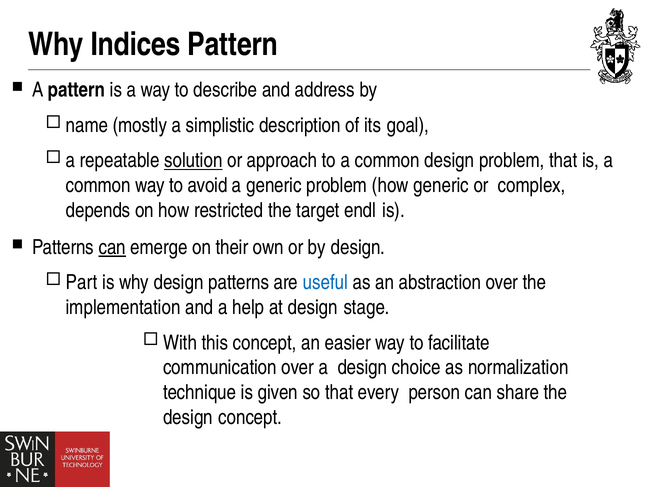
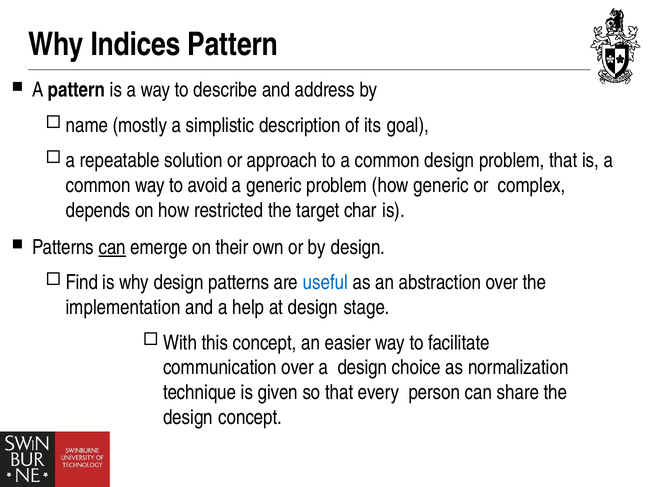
solution underline: present -> none (193, 160)
endl: endl -> char (360, 210)
Part: Part -> Find (82, 282)
